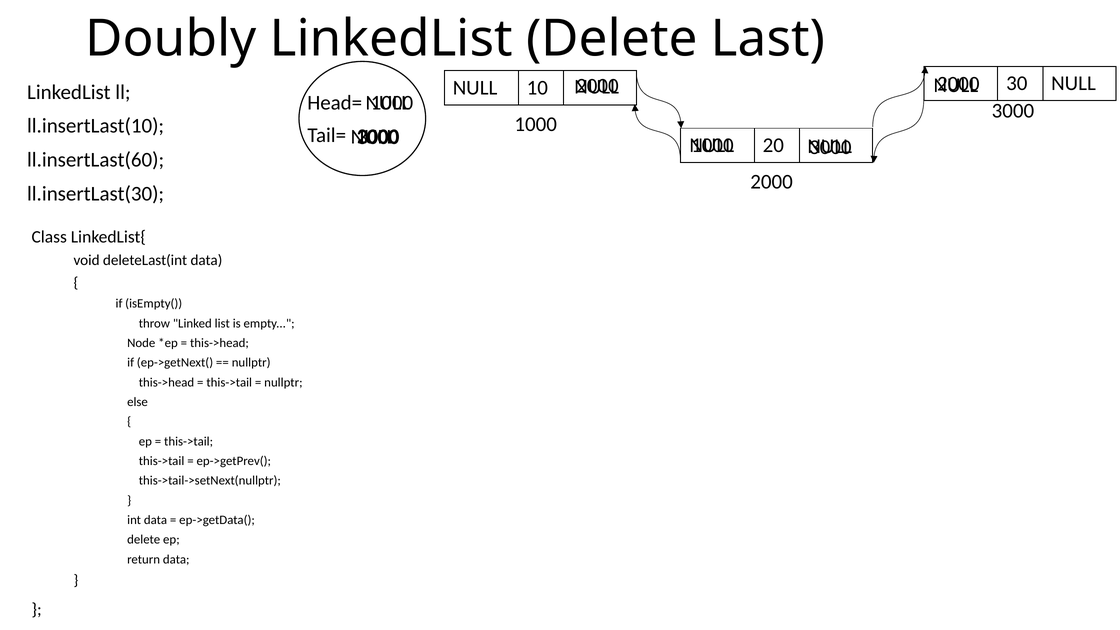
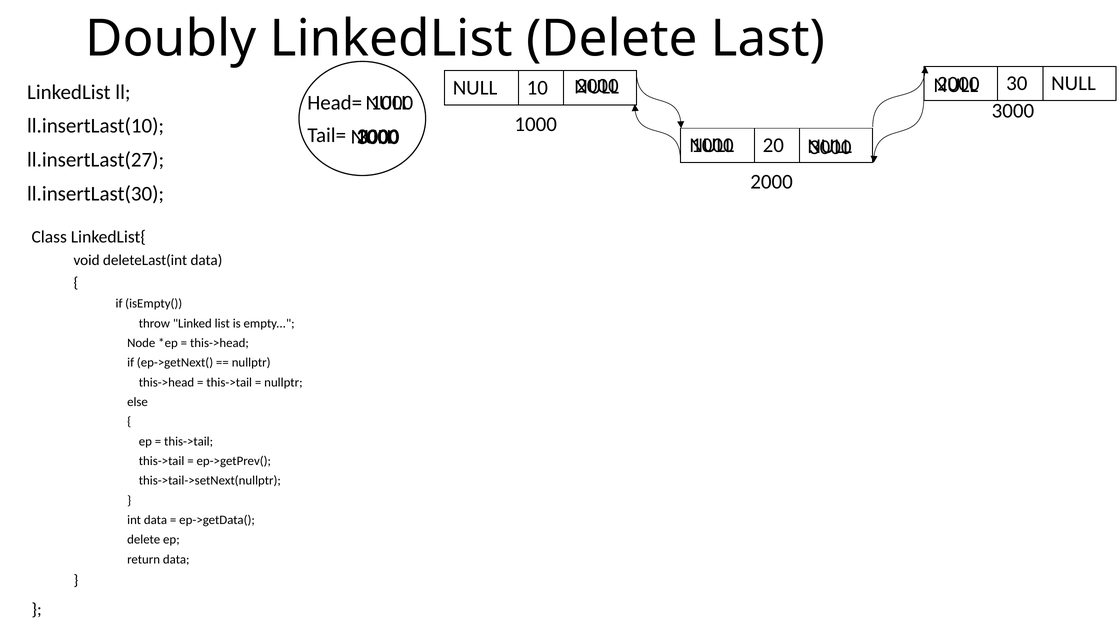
ll.insertLast(60: ll.insertLast(60 -> ll.insertLast(27 (96, 160)
